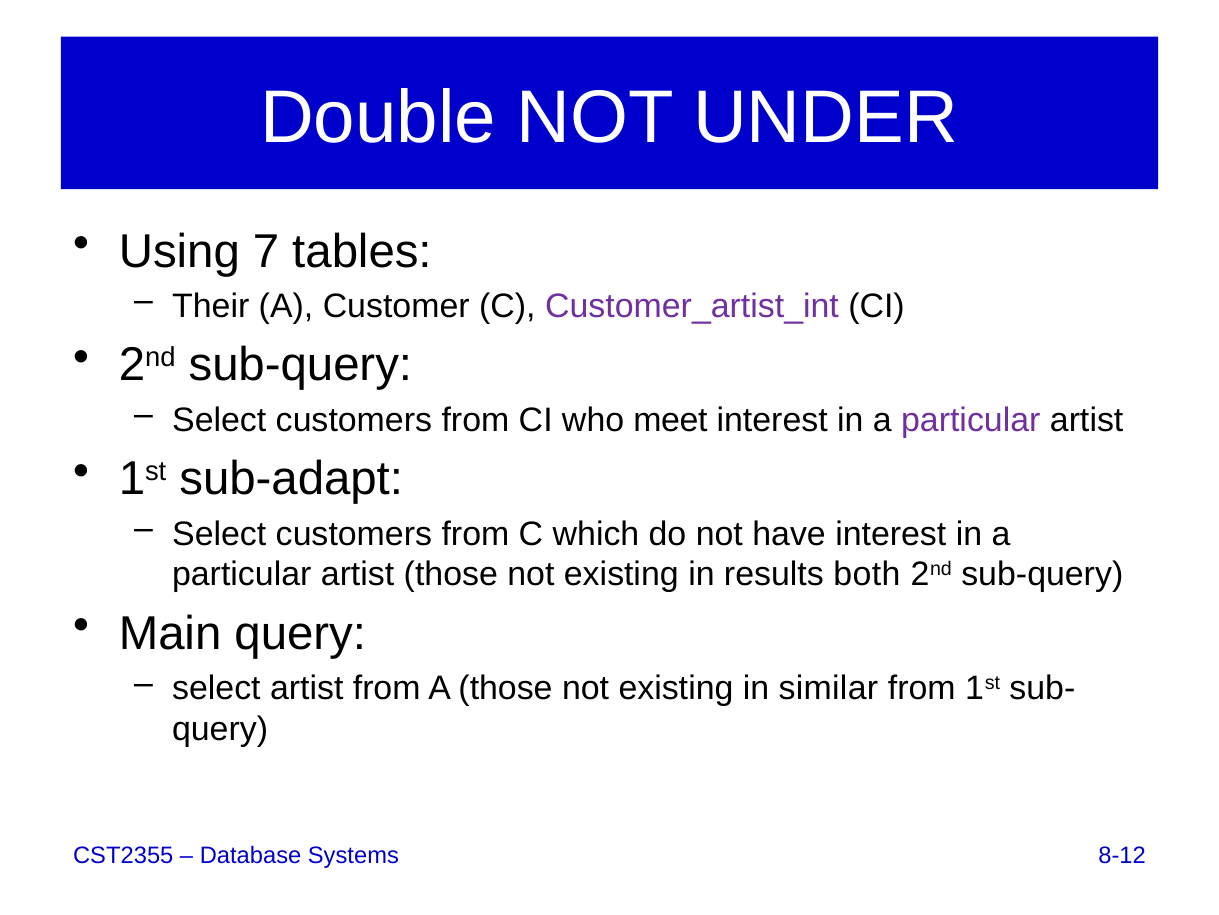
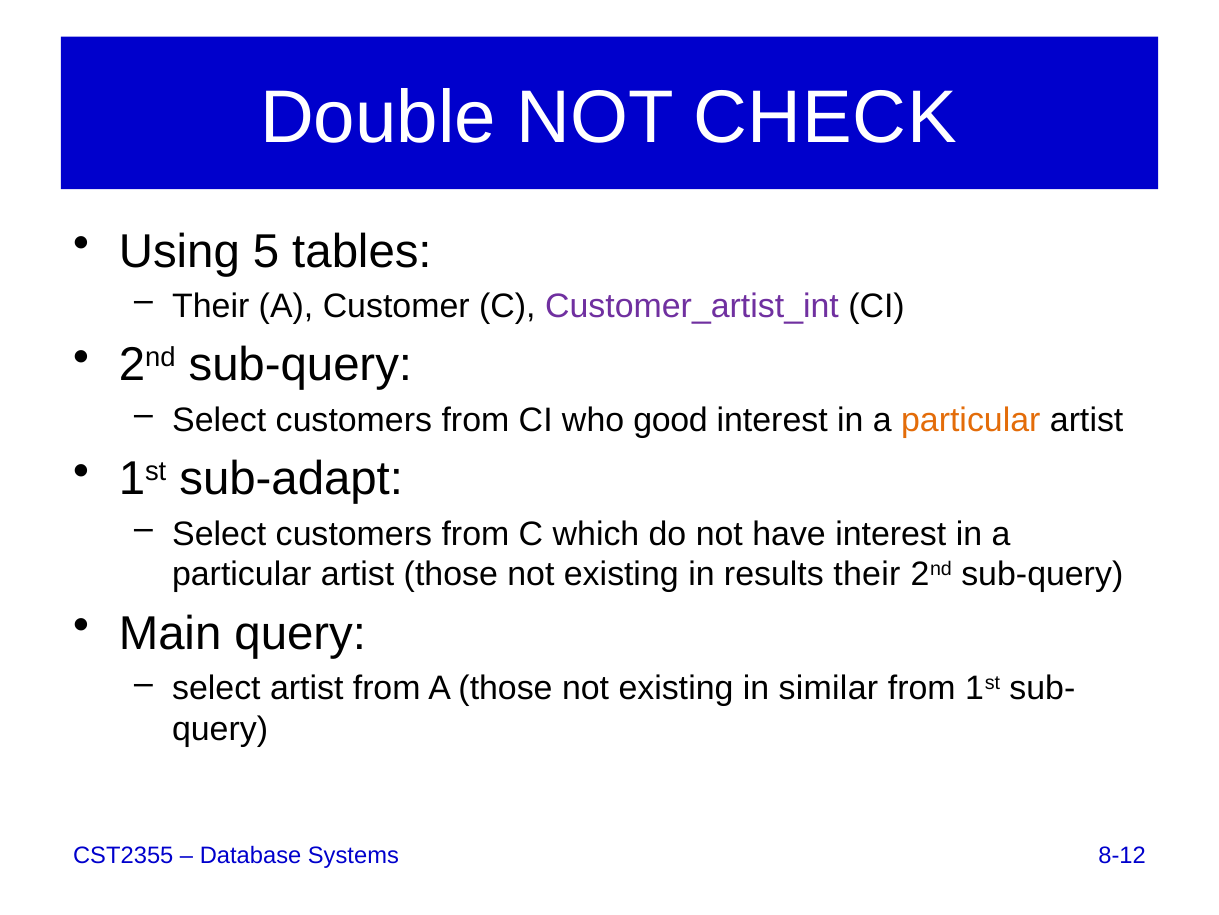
UNDER: UNDER -> CHECK (825, 118)
7: 7 -> 5 (266, 251)
meet: meet -> good (670, 420)
particular colour: purple -> orange (971, 420)
results both: both -> their (867, 574)
